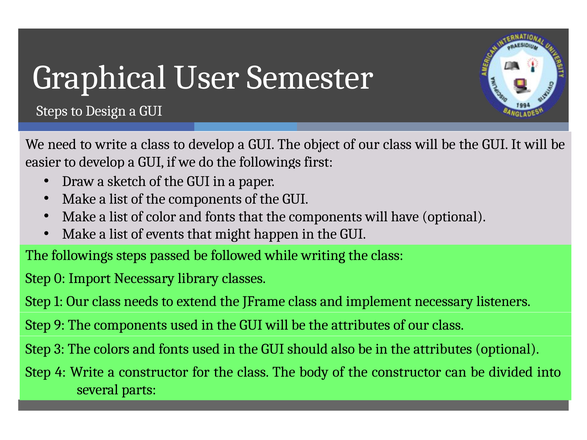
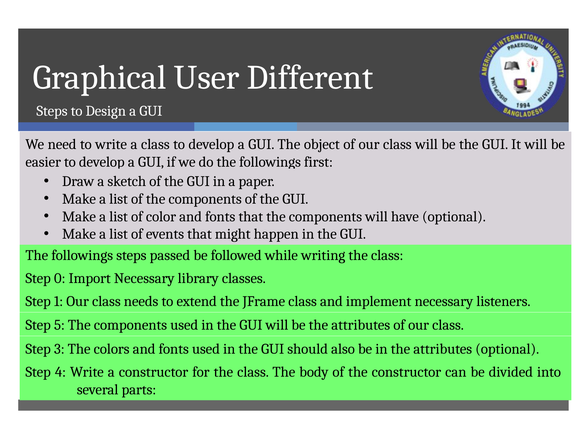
Semester: Semester -> Different (310, 78)
9: 9 -> 5 (59, 325)
